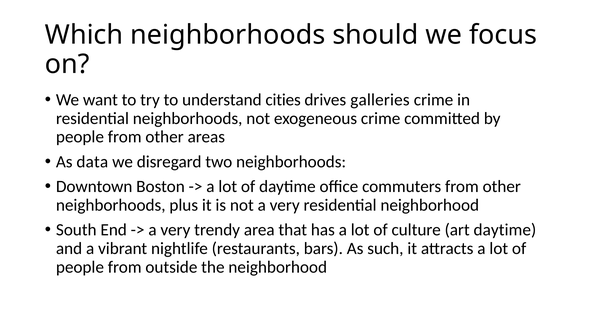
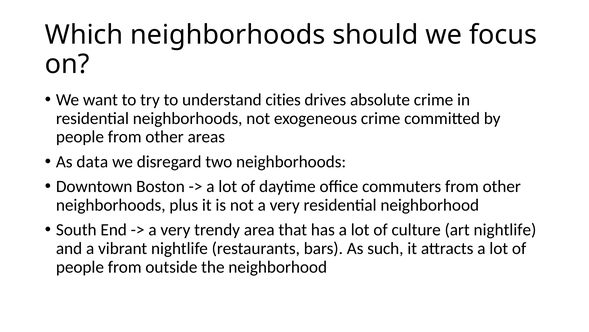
galleries: galleries -> absolute (380, 100)
art daytime: daytime -> nightlife (505, 229)
